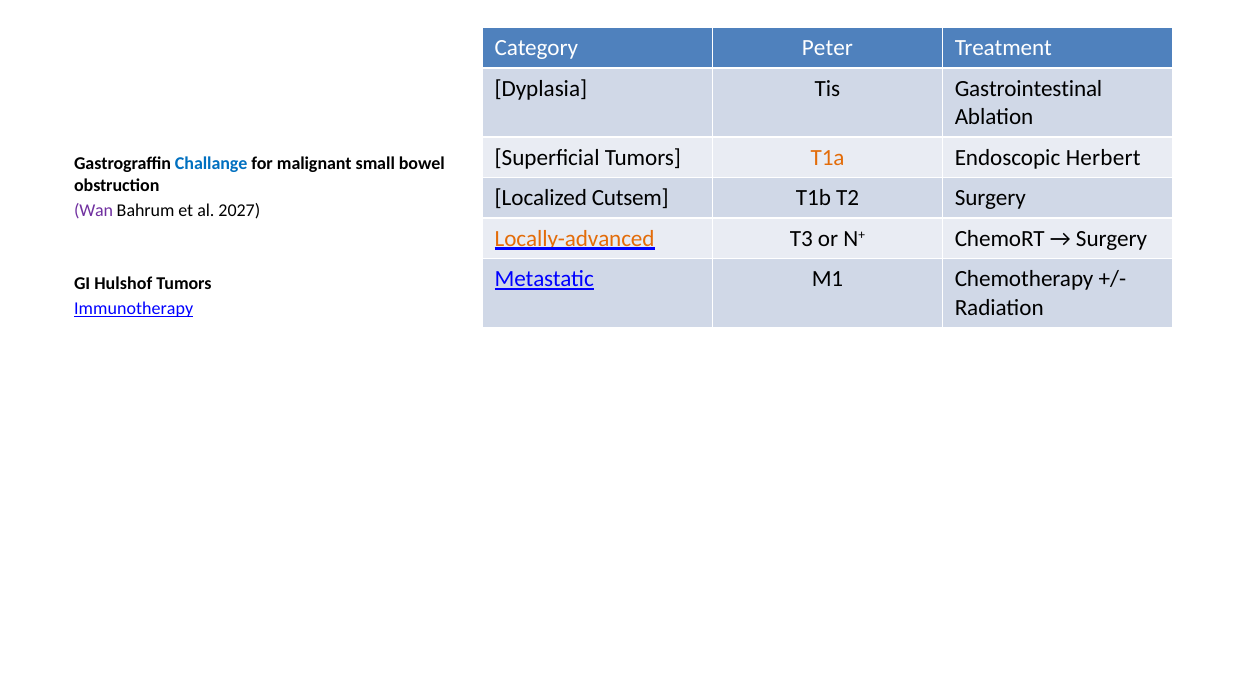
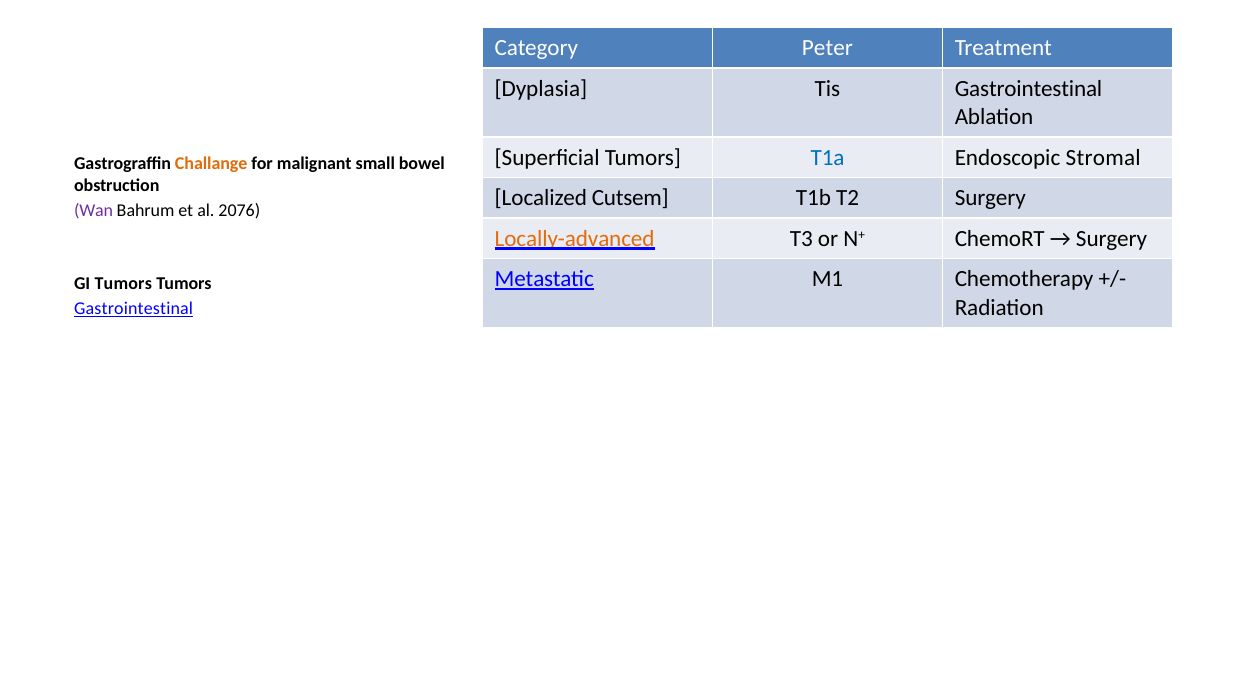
T1a colour: orange -> blue (828, 158)
Herbert: Herbert -> Stromal (1103, 158)
Challange colour: blue -> orange (211, 164)
2027: 2027 -> 2076 (239, 211)
GI Hulshof: Hulshof -> Tumors (123, 284)
Immunotherapy: Immunotherapy -> Gastrointestinal (134, 309)
